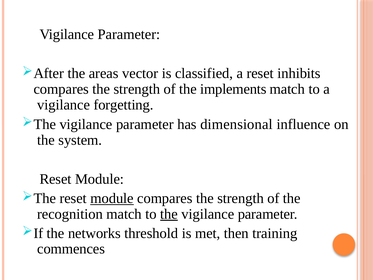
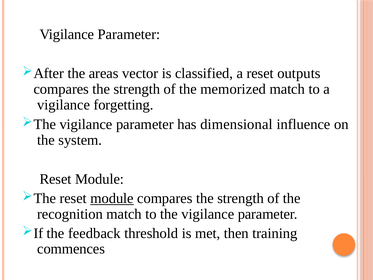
inhibits: inhibits -> outputs (299, 73)
implements: implements -> memorized (233, 89)
the underline: present -> none (169, 214)
networks: networks -> feedback (94, 233)
